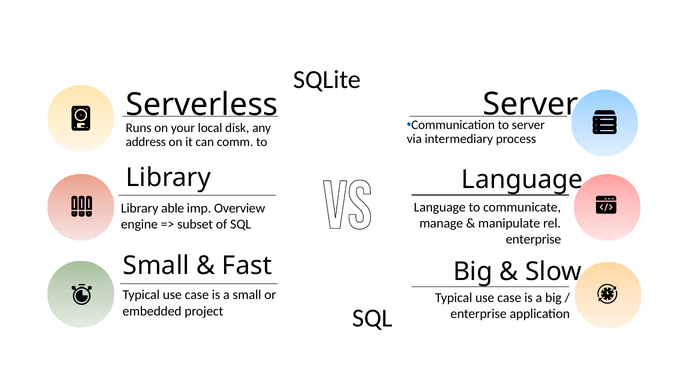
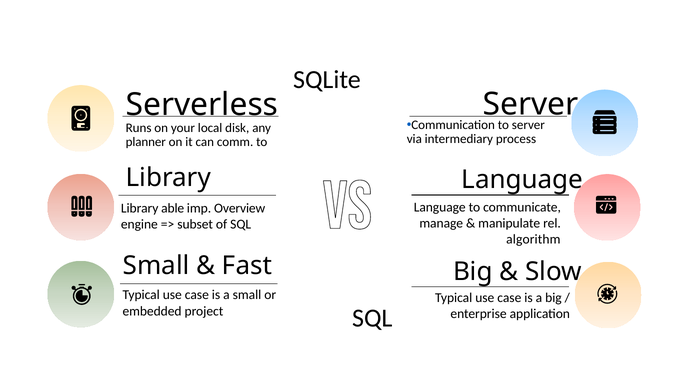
address: address -> planner (146, 142)
enterprise: enterprise -> algorithm (533, 240)
